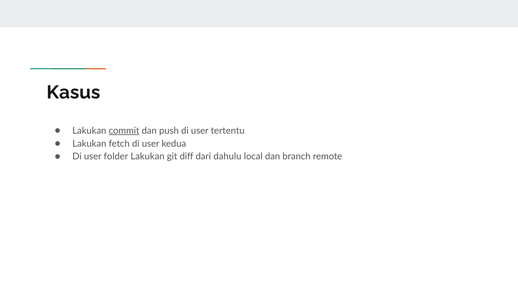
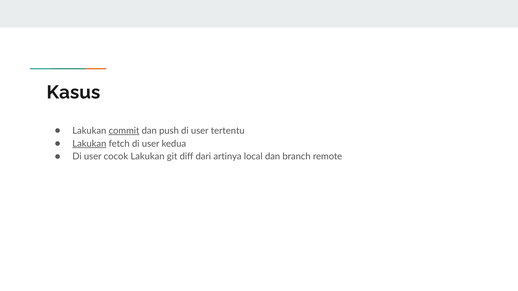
Lakukan underline: none -> present (89, 144)
folder: folder -> cocok (116, 157)
dahulu: dahulu -> artinya (228, 157)
